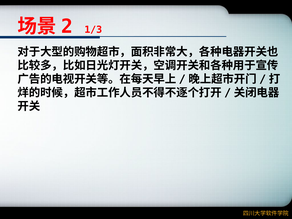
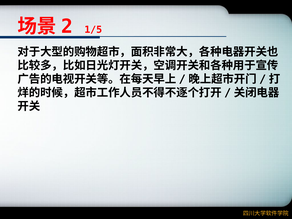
1/3: 1/3 -> 1/5 (93, 30)
